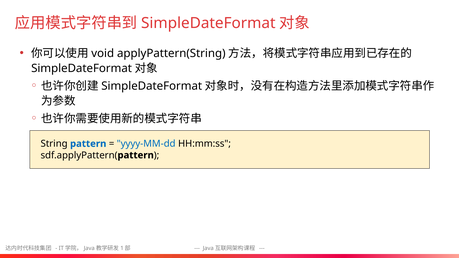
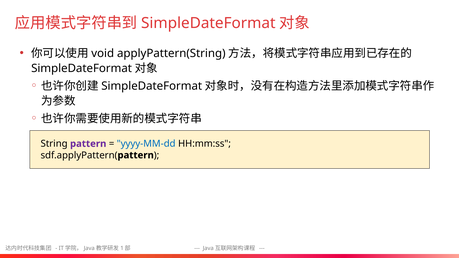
pattern colour: blue -> purple (88, 144)
